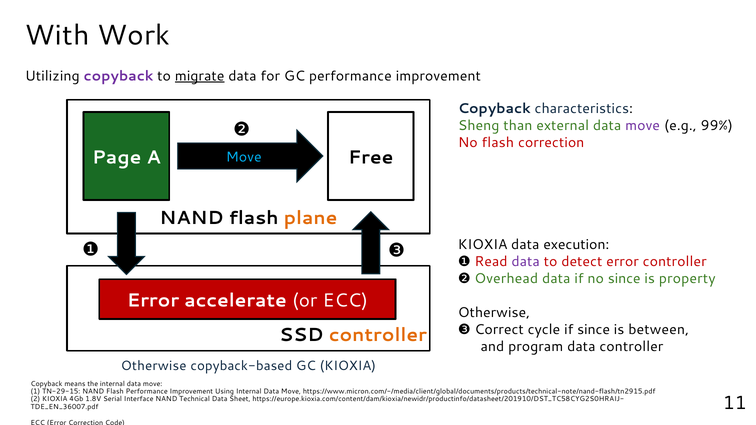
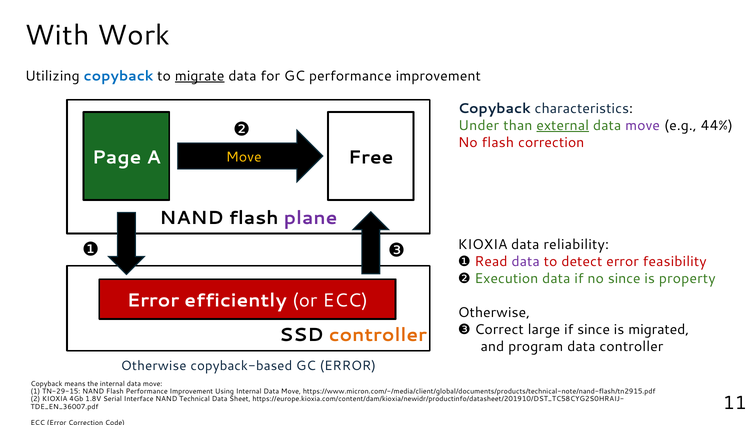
copyback colour: purple -> blue (118, 76)
Sheng: Sheng -> Under (479, 126)
external underline: none -> present (563, 126)
99%: 99% -> 44% (717, 126)
Move colour: light blue -> yellow (244, 157)
plane colour: orange -> purple (311, 218)
execution: execution -> reliability (576, 245)
error controller: controller -> feasibility (675, 262)
Overhead: Overhead -> Execution (506, 279)
accelerate: accelerate -> efficiently (235, 301)
cycle: cycle -> large (544, 330)
between: between -> migrated (659, 330)
GC KIOXIA: KIOXIA -> ERROR (348, 366)
